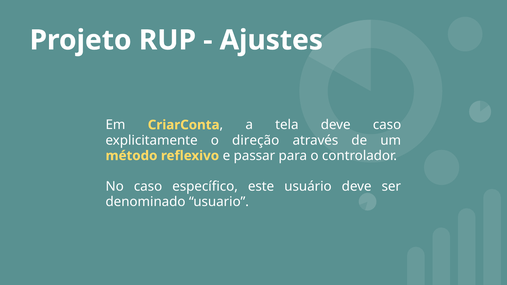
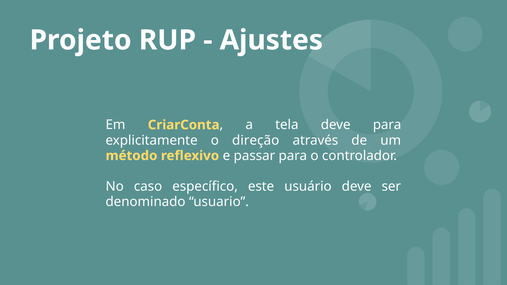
deve caso: caso -> para (387, 125)
